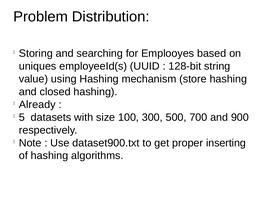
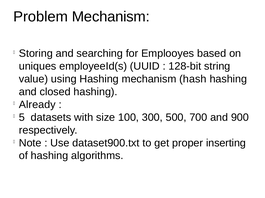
Problem Distribution: Distribution -> Mechanism (111, 17)
store: store -> hash (193, 79)
